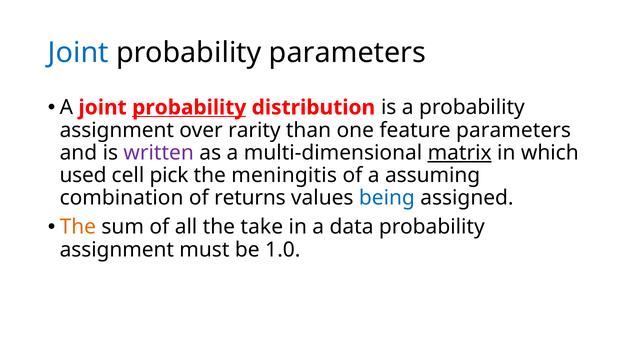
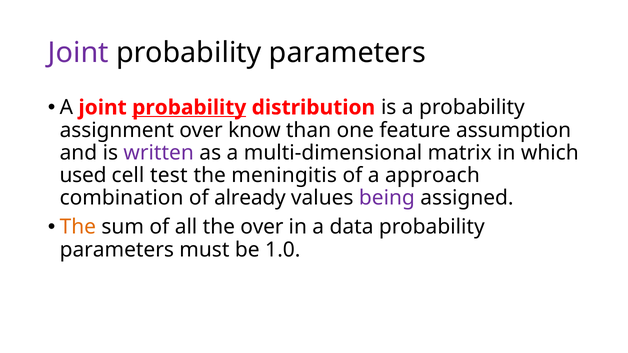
Joint colour: blue -> purple (78, 53)
rarity: rarity -> know (254, 130)
feature parameters: parameters -> assumption (514, 130)
matrix underline: present -> none (460, 153)
pick: pick -> test (169, 175)
assuming: assuming -> approach (432, 175)
returns: returns -> already (250, 198)
being colour: blue -> purple (387, 198)
the take: take -> over (262, 227)
assignment: assignment -> parameters (117, 250)
